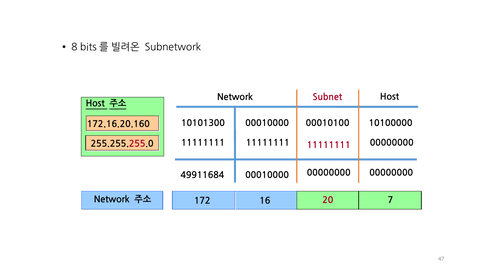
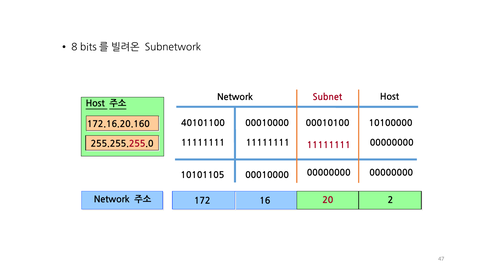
10101300: 10101300 -> 40101100 (203, 123)
49911684: 49911684 -> 10101105 (202, 175)
7: 7 -> 2 (390, 200)
